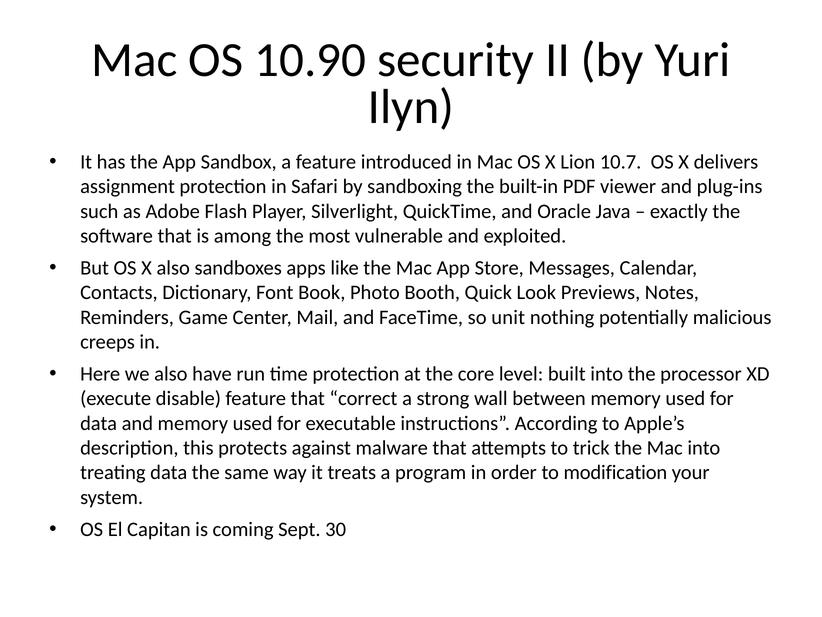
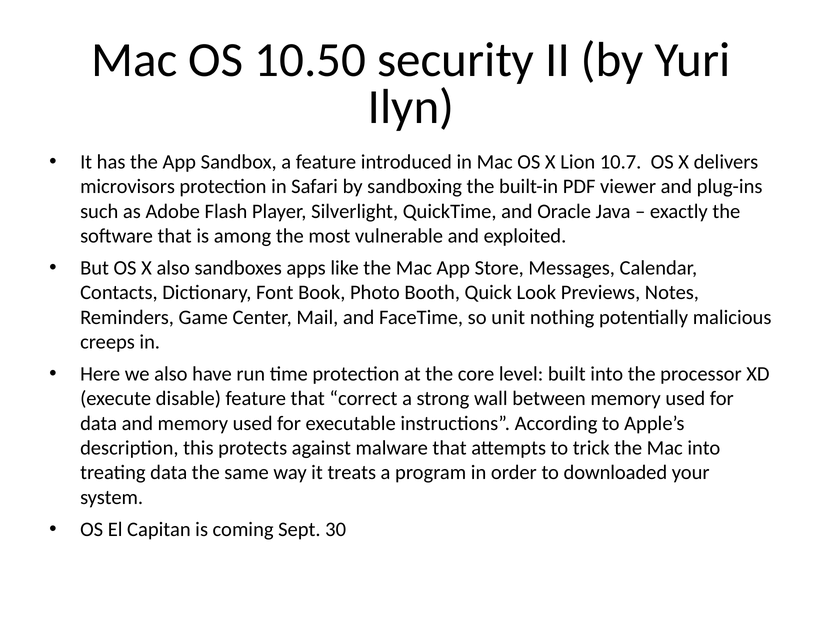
10.90: 10.90 -> 10.50 (310, 60)
assignment: assignment -> microvisors (128, 186)
modification: modification -> downloaded (615, 472)
